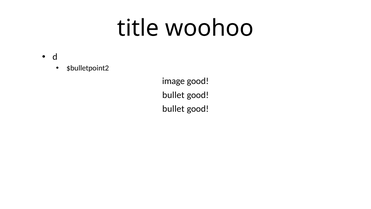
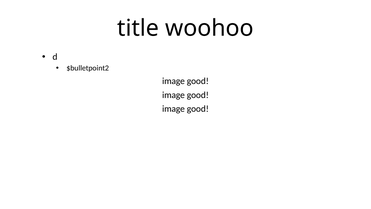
bullet: bullet -> image (173, 95)
bullet: bullet -> image (173, 109)
